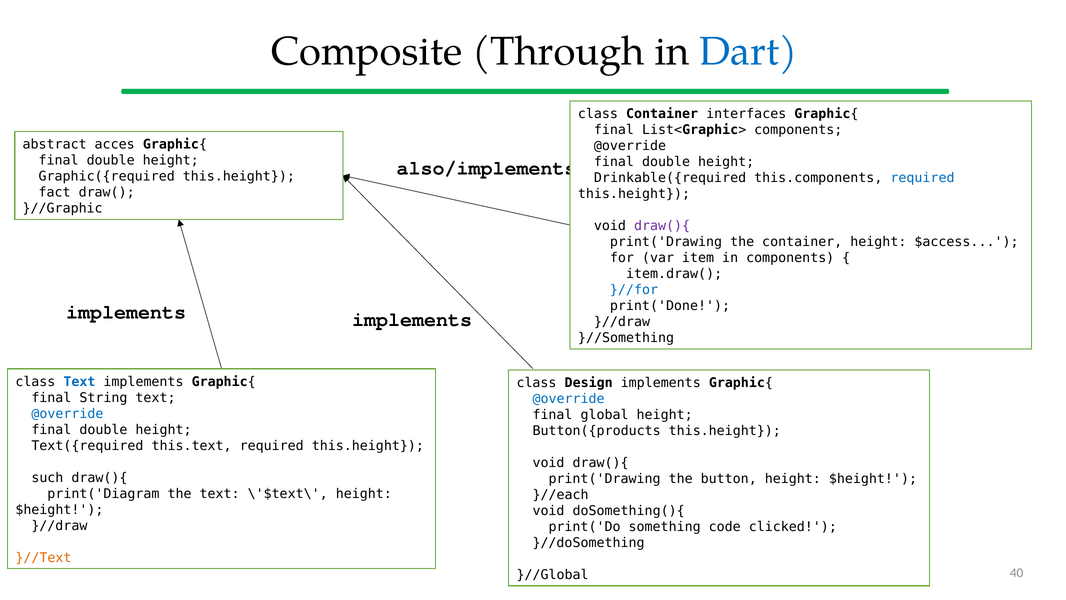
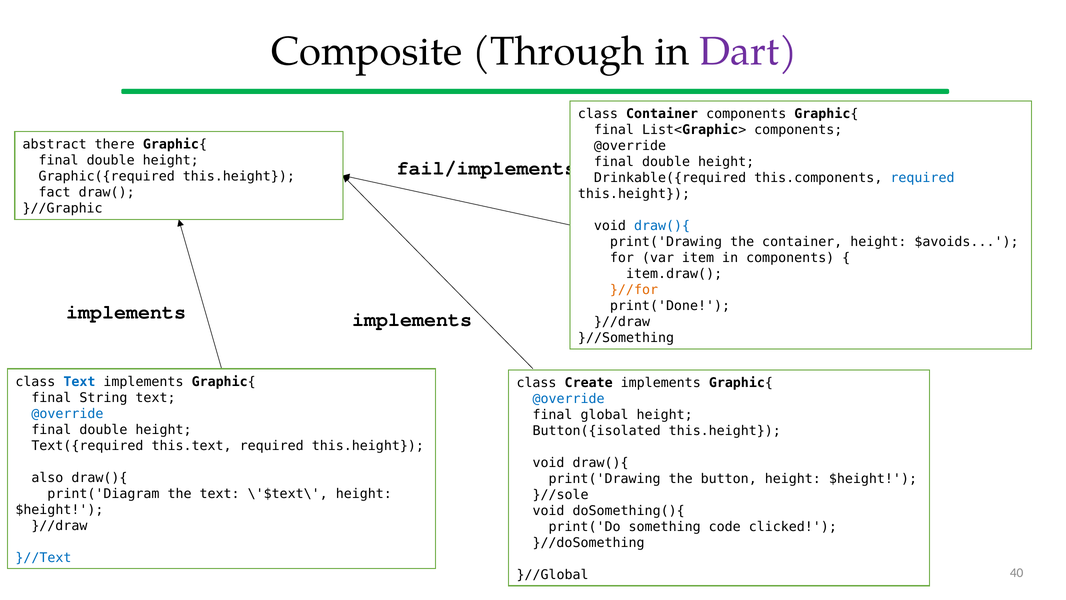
Dart colour: blue -> purple (748, 51)
Container interfaces: interfaces -> components (746, 114)
acces: acces -> there (115, 144)
also/implements: also/implements -> fail/implements (487, 168)
draw(){ colour: purple -> blue (662, 226)
$access: $access -> $avoids (966, 242)
}//for colour: blue -> orange (634, 290)
Design: Design -> Create (589, 383)
Button({products: Button({products -> Button({isolated (597, 431)
such: such -> also (47, 477)
}//each: }//each -> }//sole (561, 494)
}//Text colour: orange -> blue (43, 557)
